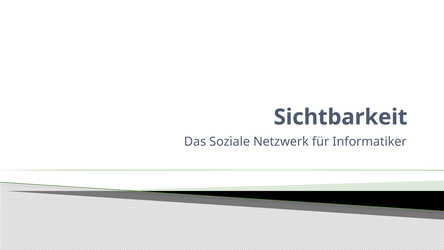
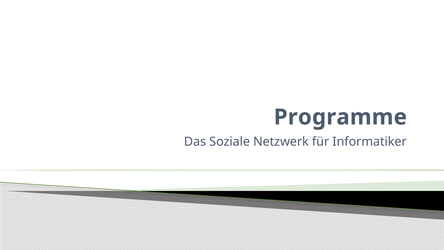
Sichtbarkeit: Sichtbarkeit -> Programme (340, 117)
